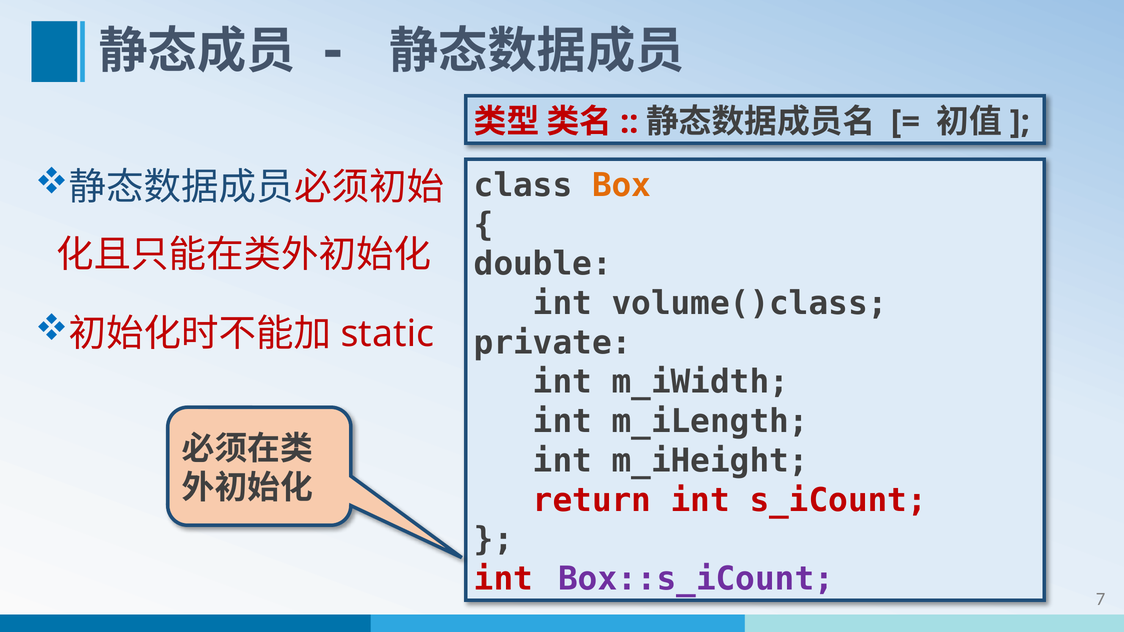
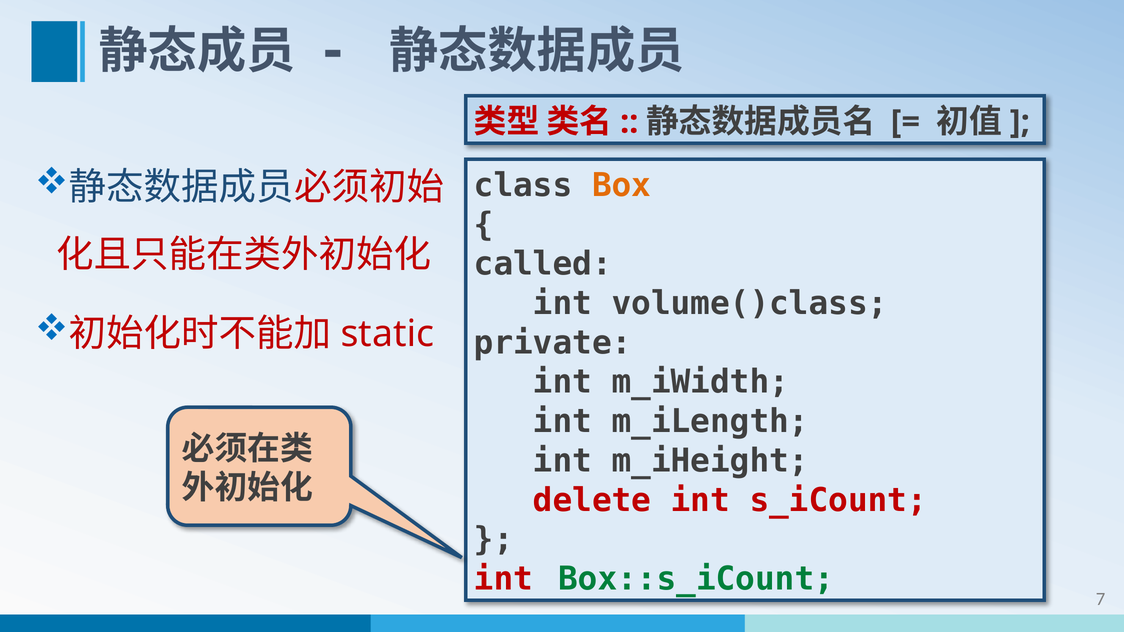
double: double -> called (543, 264)
return: return -> delete (592, 501)
Box::s_iCount colour: purple -> green (696, 579)
